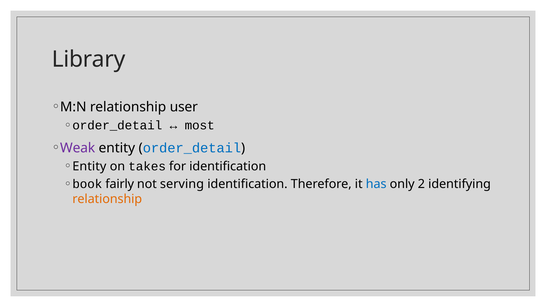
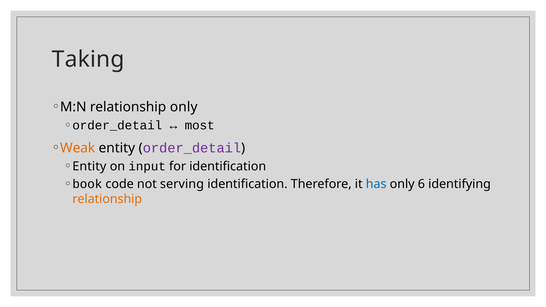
Library: Library -> Taking (88, 59)
relationship user: user -> only (184, 107)
Weak colour: purple -> orange (78, 148)
order_detail colour: blue -> purple (192, 148)
takes: takes -> input (147, 166)
fairly: fairly -> code (120, 184)
2: 2 -> 6 (421, 184)
